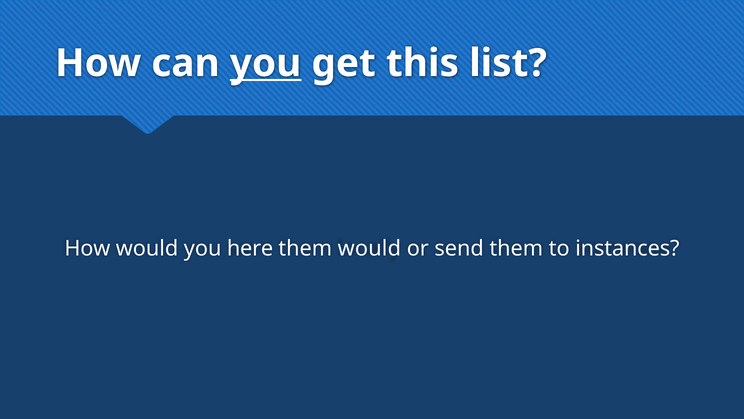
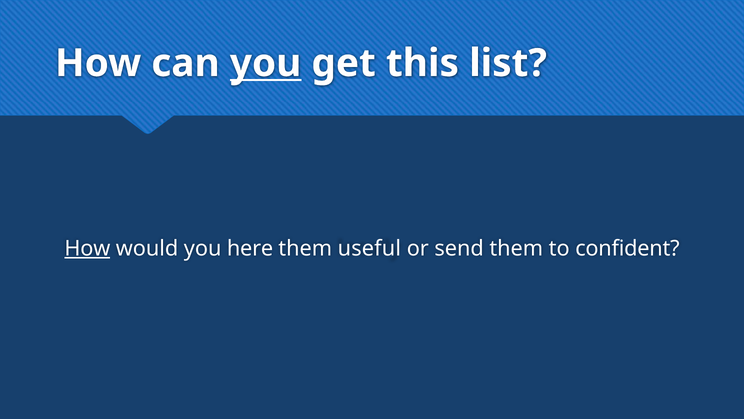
How underline: none -> present (87, 248)
them would: would -> useful (369, 248)
instances: instances -> confident (627, 248)
